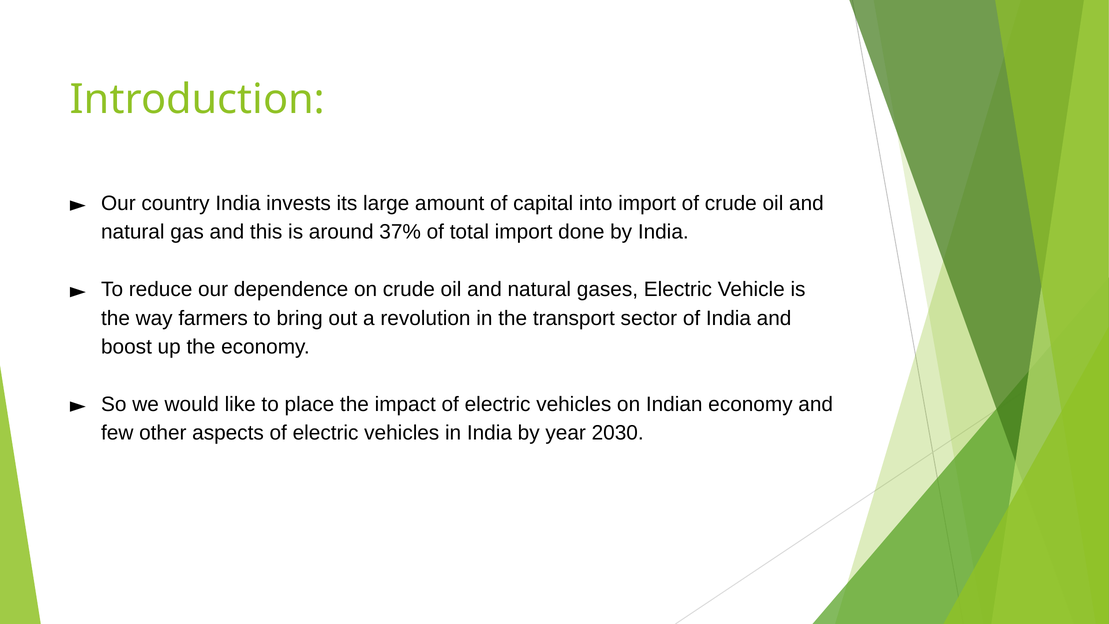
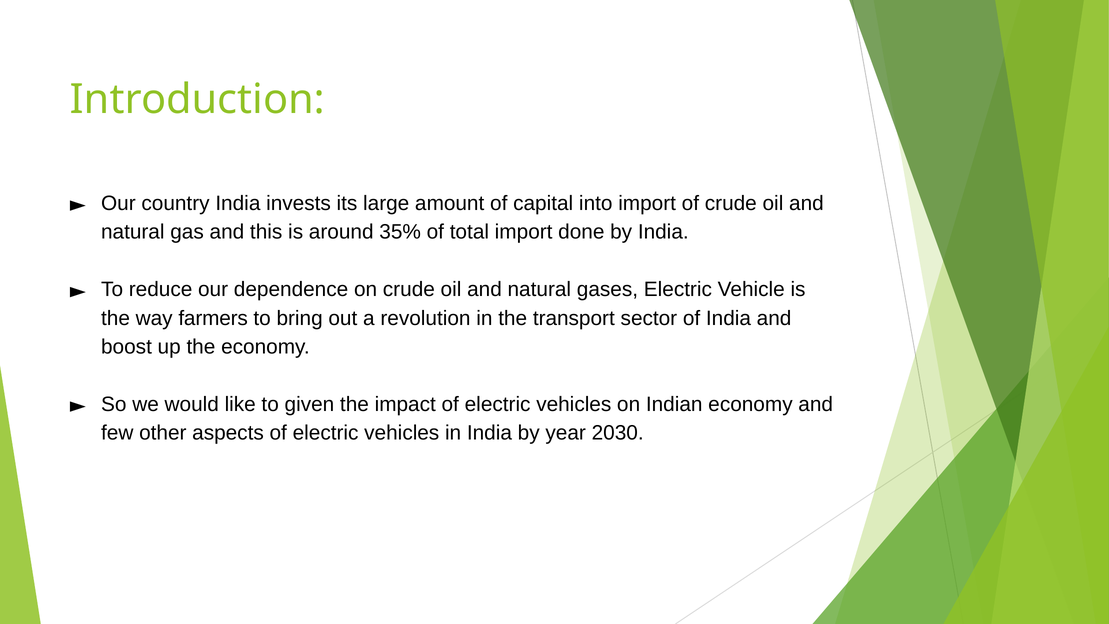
37%: 37% -> 35% (400, 232)
place: place -> given (309, 404)
